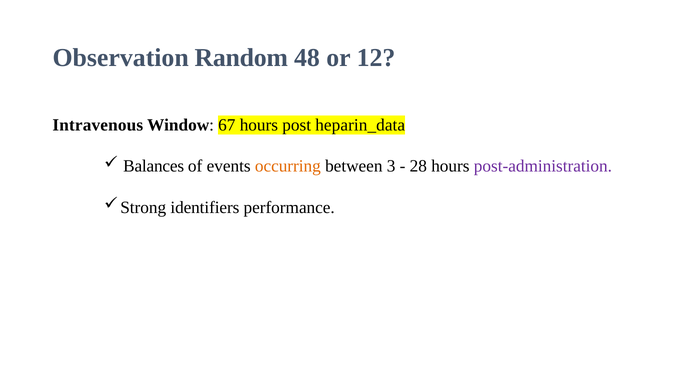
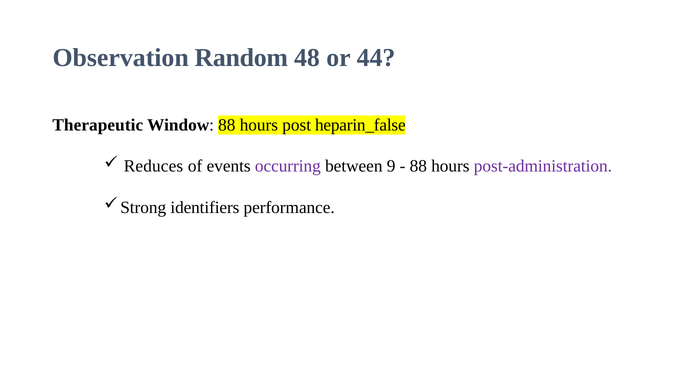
12: 12 -> 44 (376, 58)
Intravenous: Intravenous -> Therapeutic (98, 125)
Window 67: 67 -> 88 (227, 125)
heparin_data: heparin_data -> heparin_false (360, 125)
Balances: Balances -> Reduces (153, 166)
occurring colour: orange -> purple (288, 166)
3: 3 -> 9 (391, 166)
28: 28 -> 88 (418, 166)
